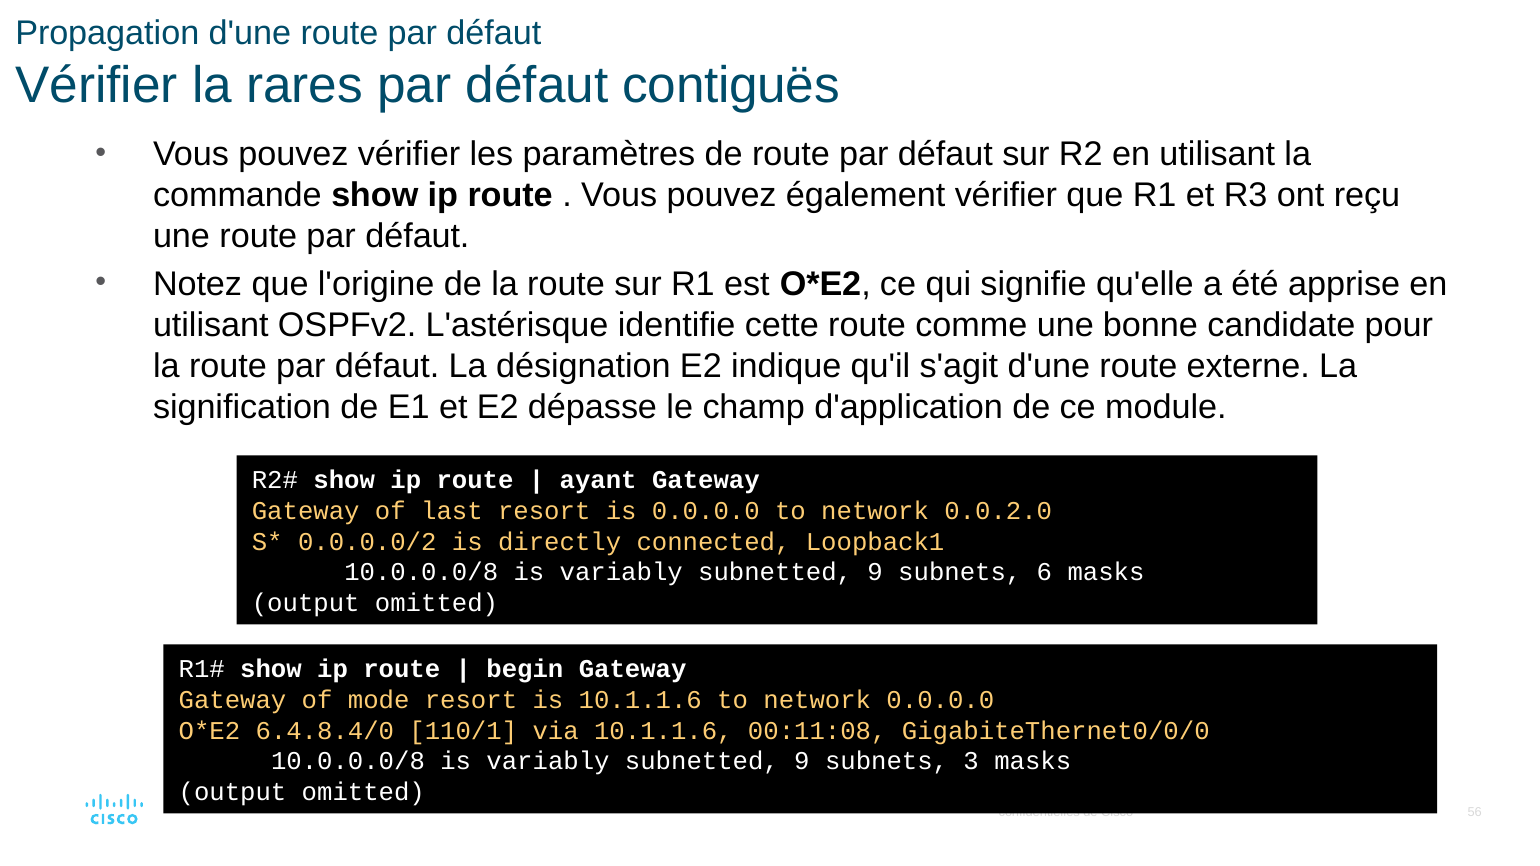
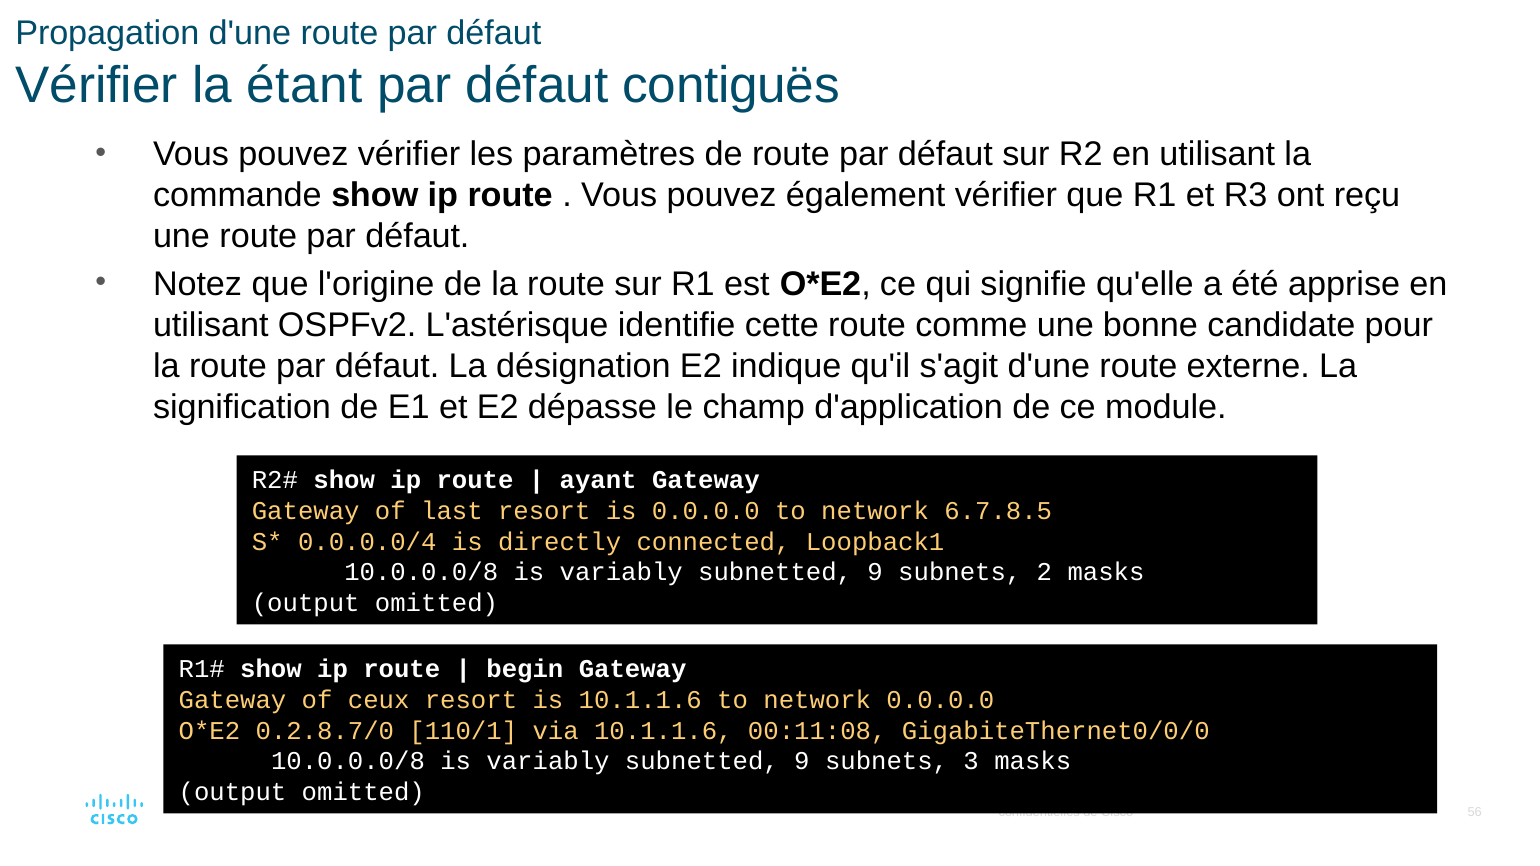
rares: rares -> étant (304, 86)
0.0.2.0: 0.0.2.0 -> 6.7.8.5 (998, 511)
0.0.0.0/2: 0.0.0.0/2 -> 0.0.0.0/4 (367, 542)
6: 6 -> 2 (1044, 573)
mode: mode -> ceux (379, 700)
6.4.8.4/0: 6.4.8.4/0 -> 0.2.8.7/0 (325, 731)
